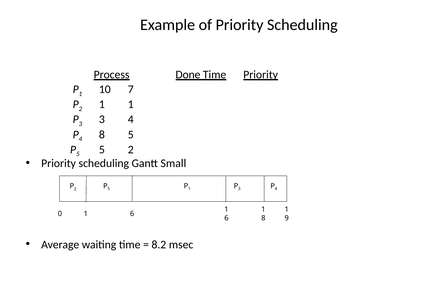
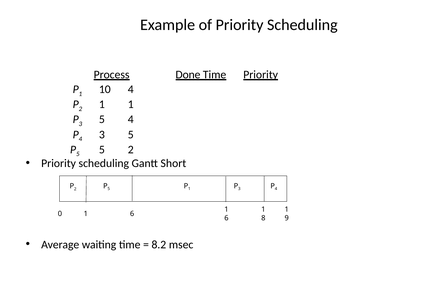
10 7: 7 -> 4 (131, 89)
3: 3 -> 5 (102, 119)
4 8: 8 -> 3 (102, 134)
Small: Small -> Short (173, 163)
